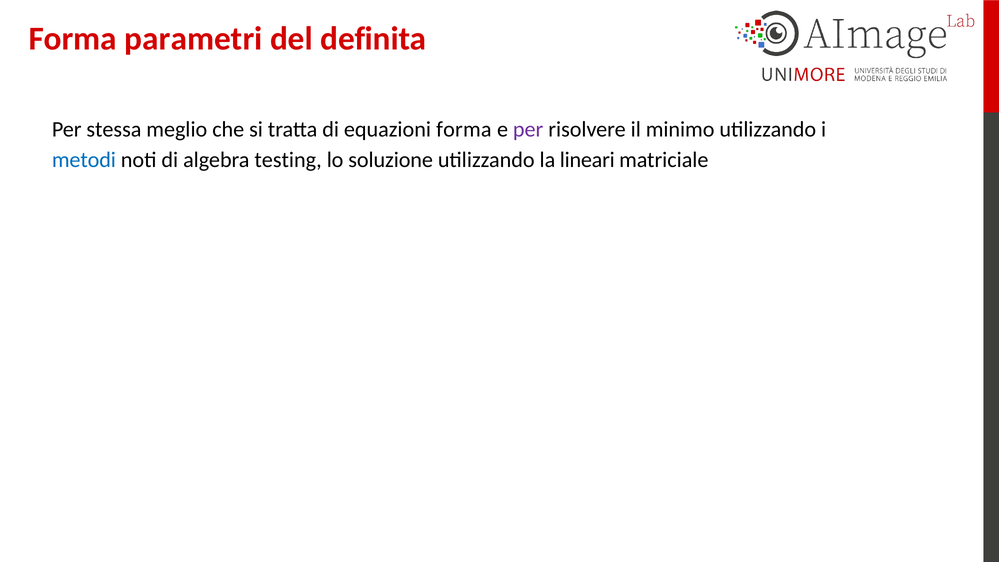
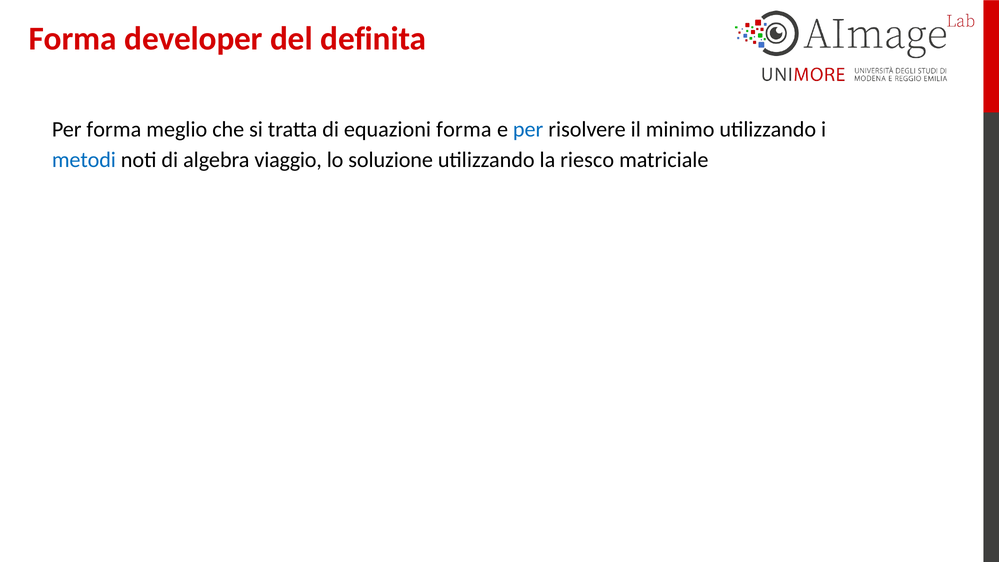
parametri: parametri -> developer (194, 39)
Per stessa: stessa -> forma (114, 130)
per colour: purple -> blue (528, 130)
testing: testing -> viaggio (288, 160)
lineari: lineari -> riesco (587, 160)
